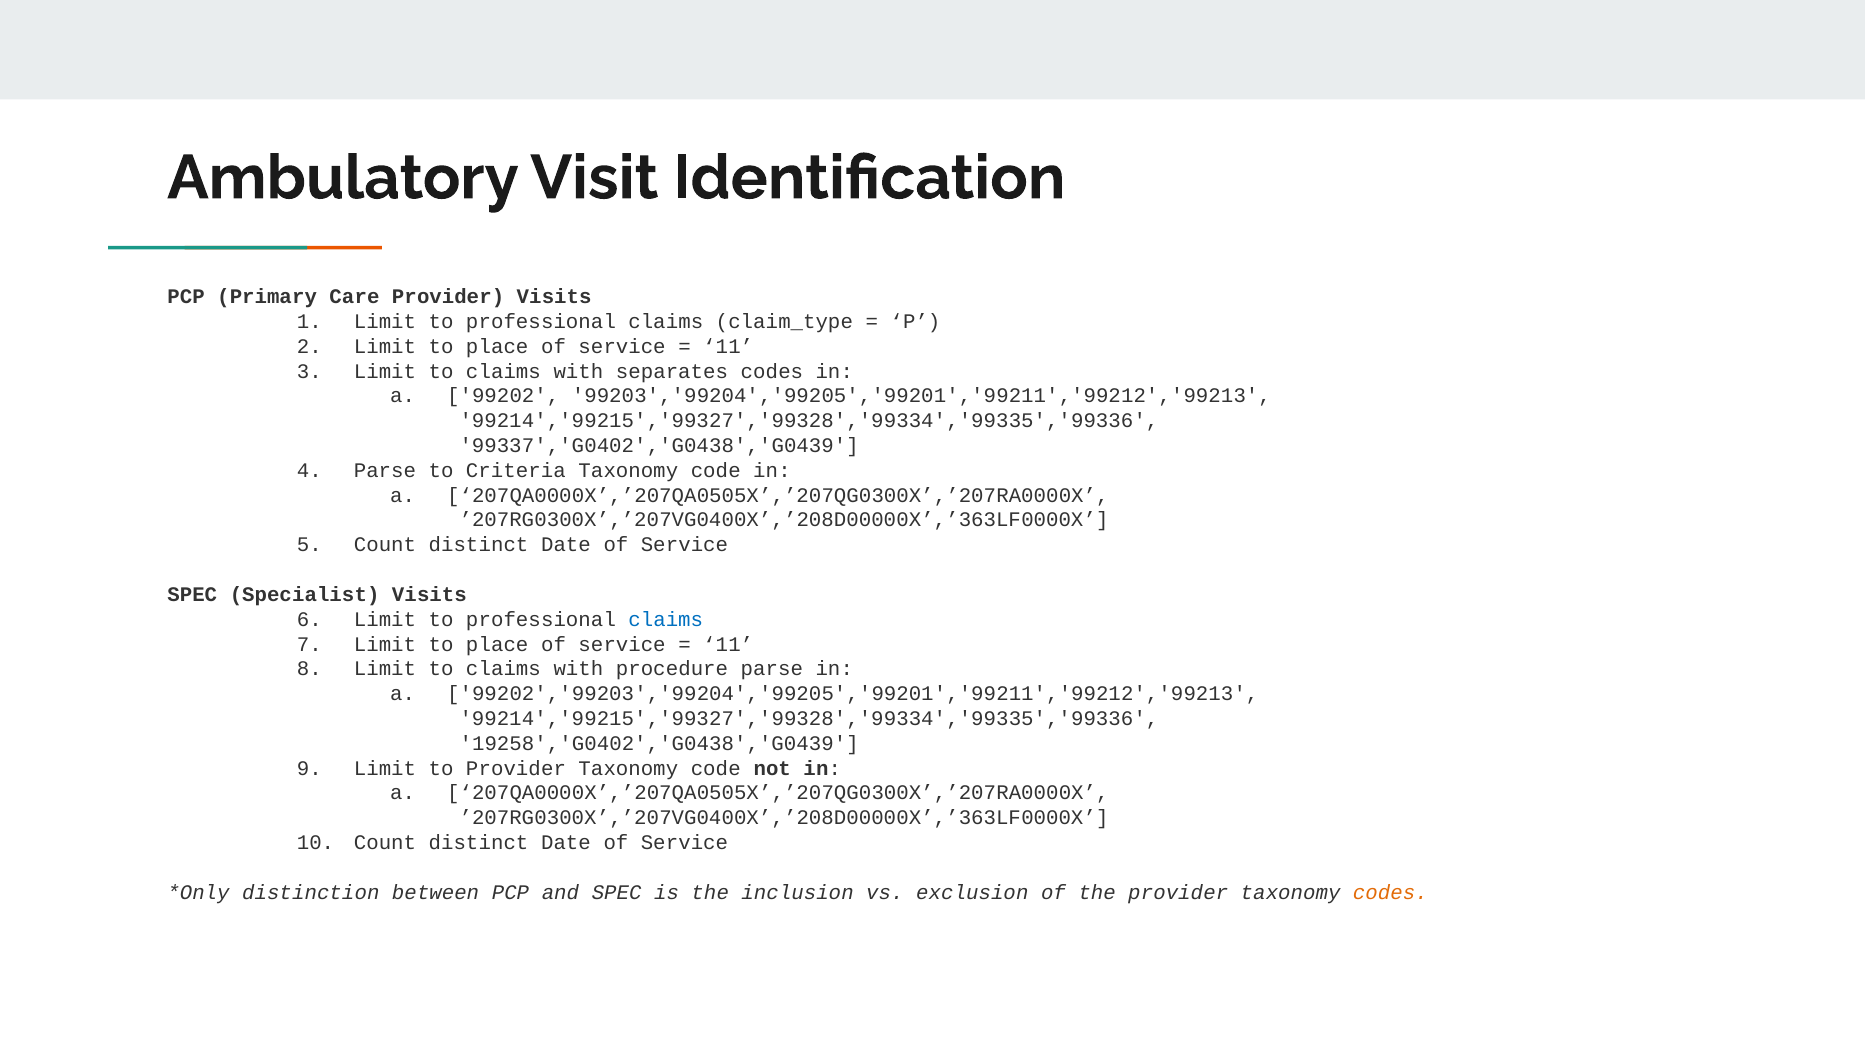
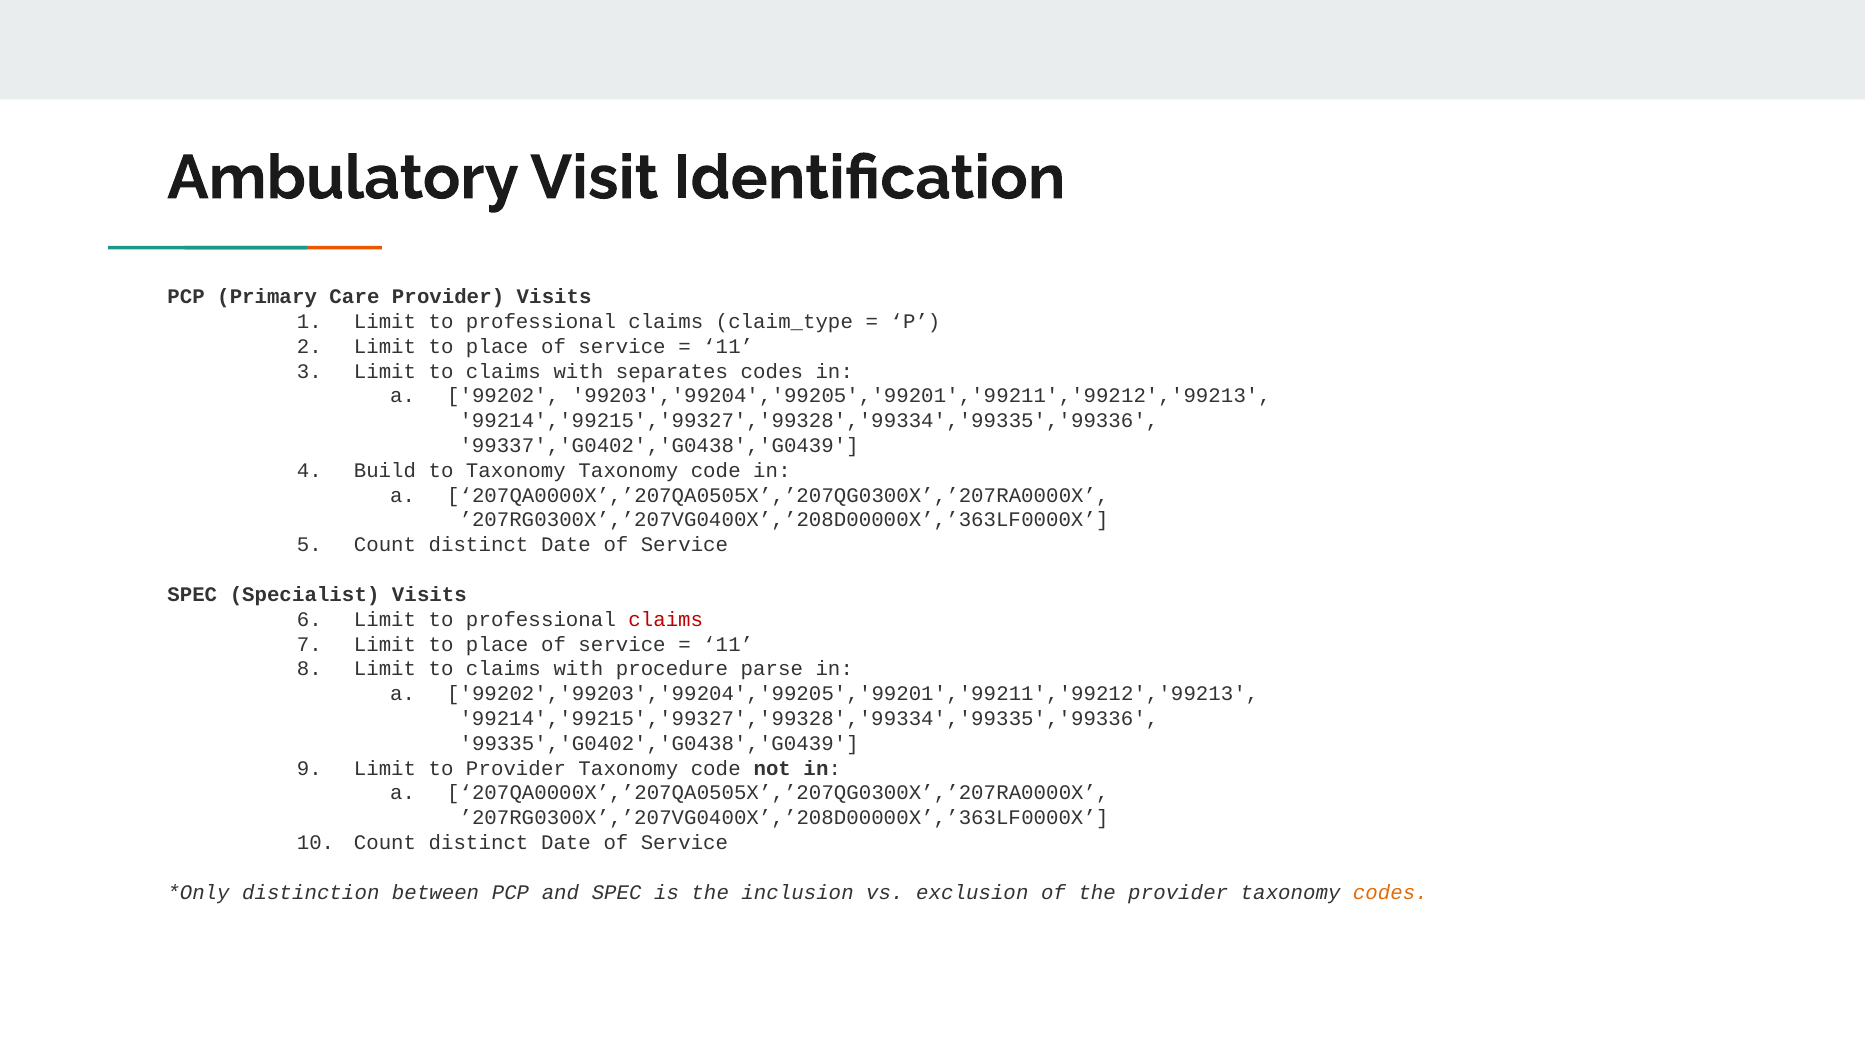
Parse: Parse -> Build (385, 471)
to Criteria: Criteria -> Taxonomy (516, 471)
claims colour: blue -> red (666, 619)
19258','G0402','G0438','G0439: 19258','G0402','G0438','G0439 -> 99335','G0402','G0438','G0439 (659, 743)
